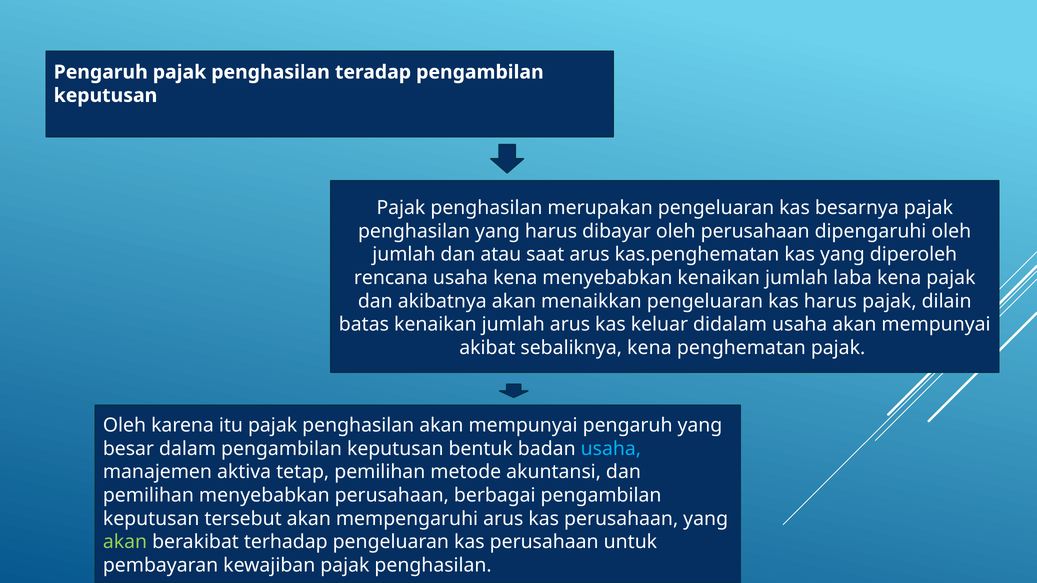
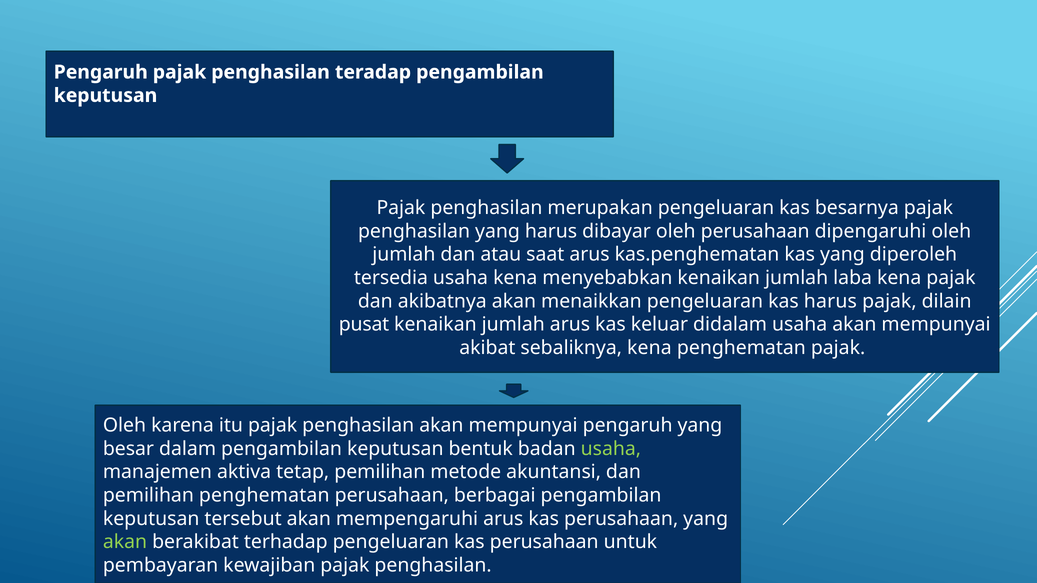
rencana: rencana -> tersedia (391, 278)
batas: batas -> pusat (364, 325)
usaha colour: light blue -> light green (611, 449)
pemilihan menyebabkan: menyebabkan -> penghematan (264, 496)
